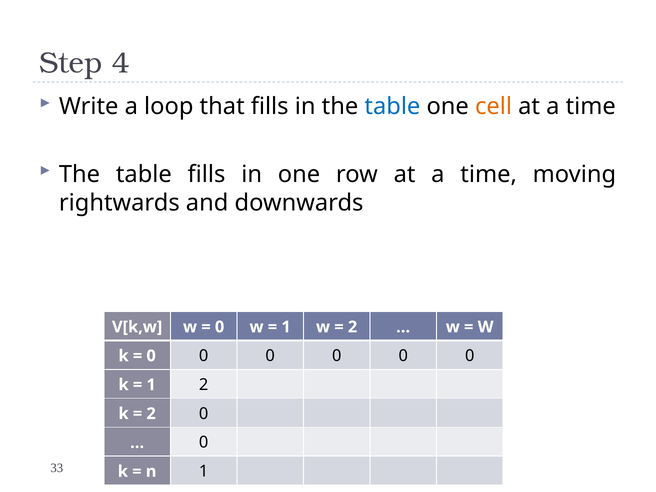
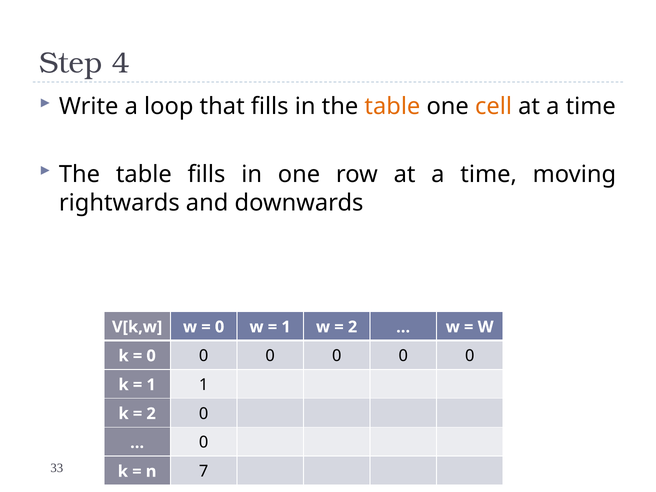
table colour: blue -> orange (392, 107)
1 2: 2 -> 1 (204, 385)
n 1: 1 -> 7 (204, 471)
